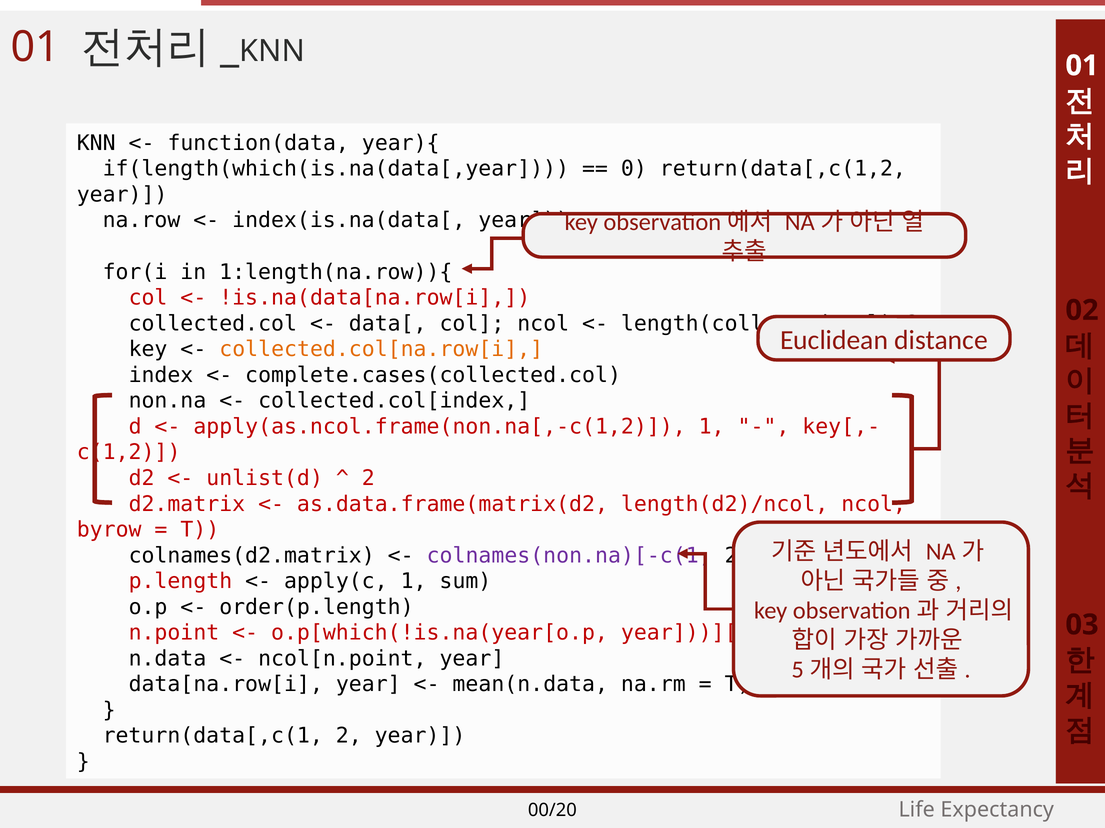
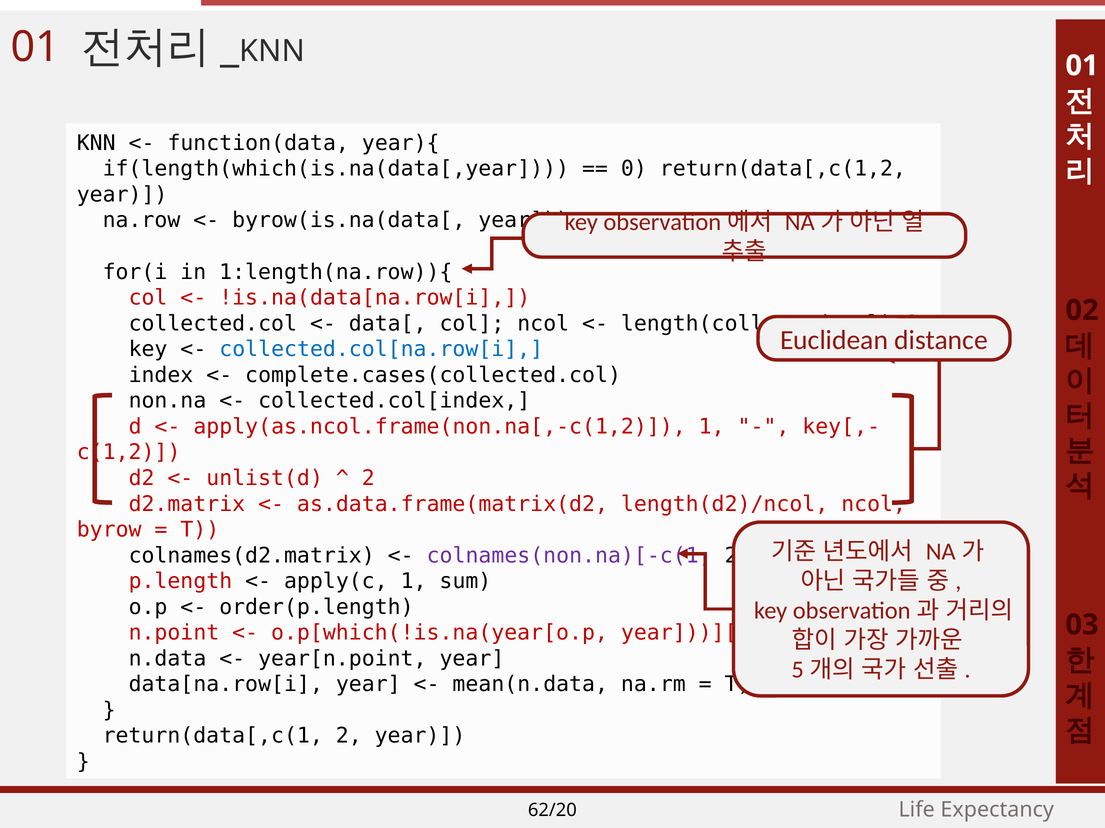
index(is.na(data[: index(is.na(data[ -> byrow(is.na(data[ (349, 221)
collected.col[na.row[i colour: orange -> blue (381, 350)
ncol[n.point: ncol[n.point -> year[n.point (342, 659)
00/20: 00/20 -> 62/20 (552, 811)
